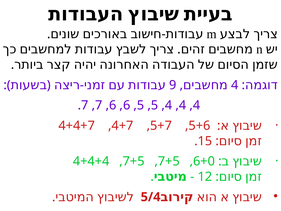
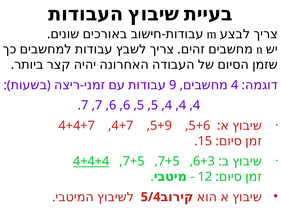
5+7: 5+7 -> 5+9 (161, 126)
4+4+4 underline: none -> present (91, 161)
6+0: 6+0 -> 6+3 (204, 161)
